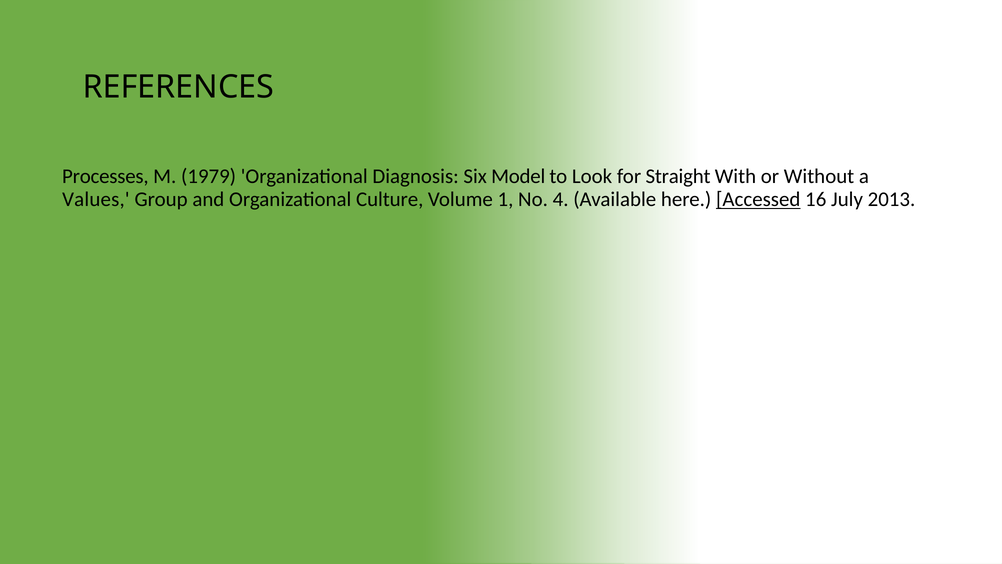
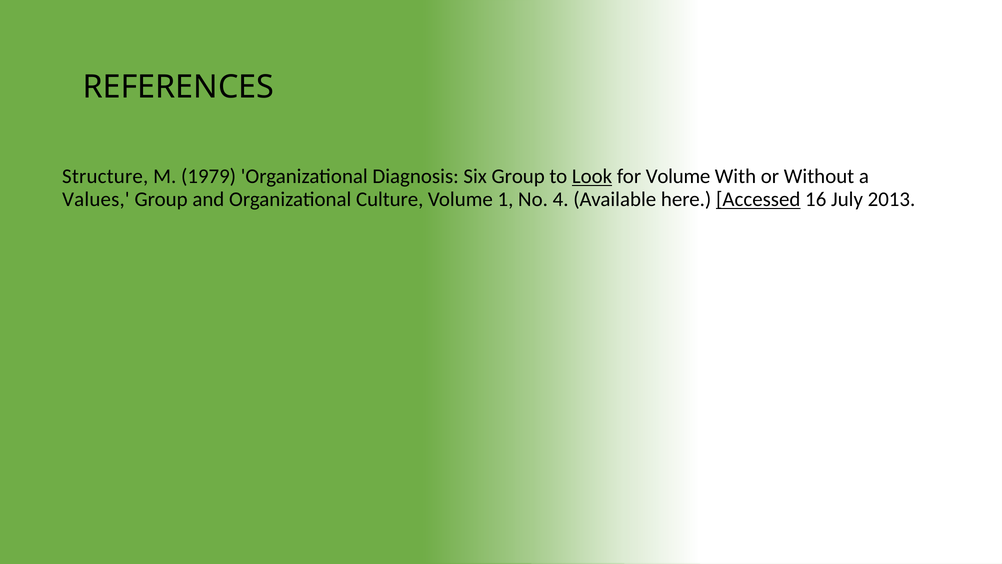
Processes: Processes -> Structure (105, 176)
Six Model: Model -> Group (518, 176)
Look underline: none -> present (592, 176)
for Straight: Straight -> Volume (678, 176)
